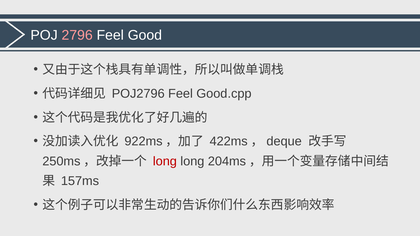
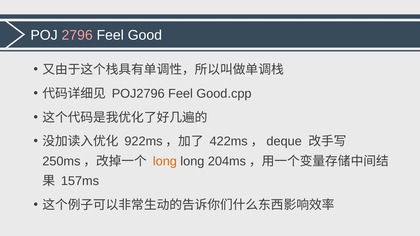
long colour: red -> orange (165, 161)
